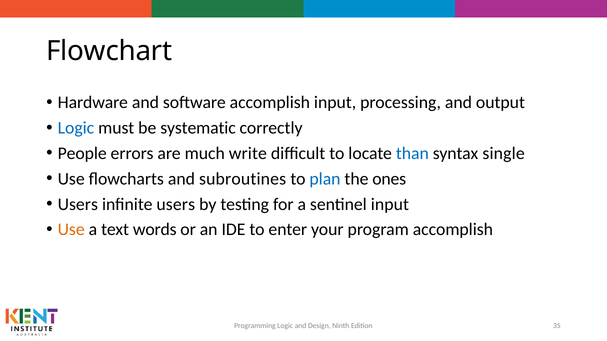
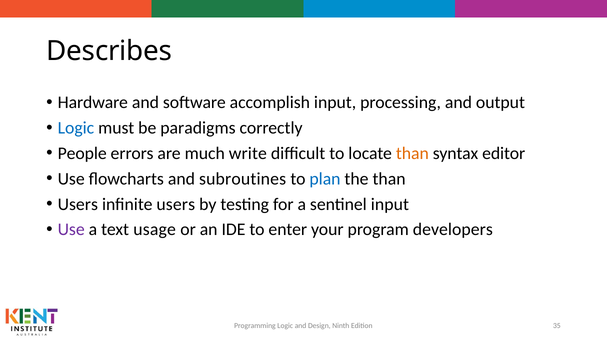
Flowchart: Flowchart -> Describes (109, 51)
systematic: systematic -> paradigms (198, 128)
than colour: blue -> orange (412, 154)
single: single -> editor (504, 154)
the ones: ones -> than (389, 179)
Use colour: orange -> purple (71, 230)
words: words -> usage (155, 230)
program accomplish: accomplish -> developers (453, 230)
